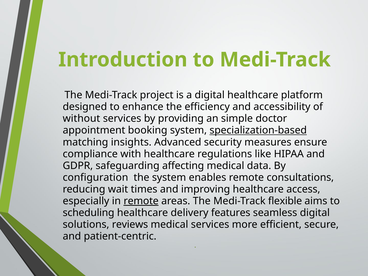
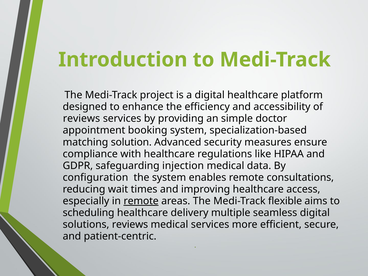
without: without -> reviews (81, 119)
specialization-based underline: present -> none (258, 130)
insights: insights -> solution (131, 142)
affecting: affecting -> injection (183, 166)
features: features -> multiple (231, 213)
